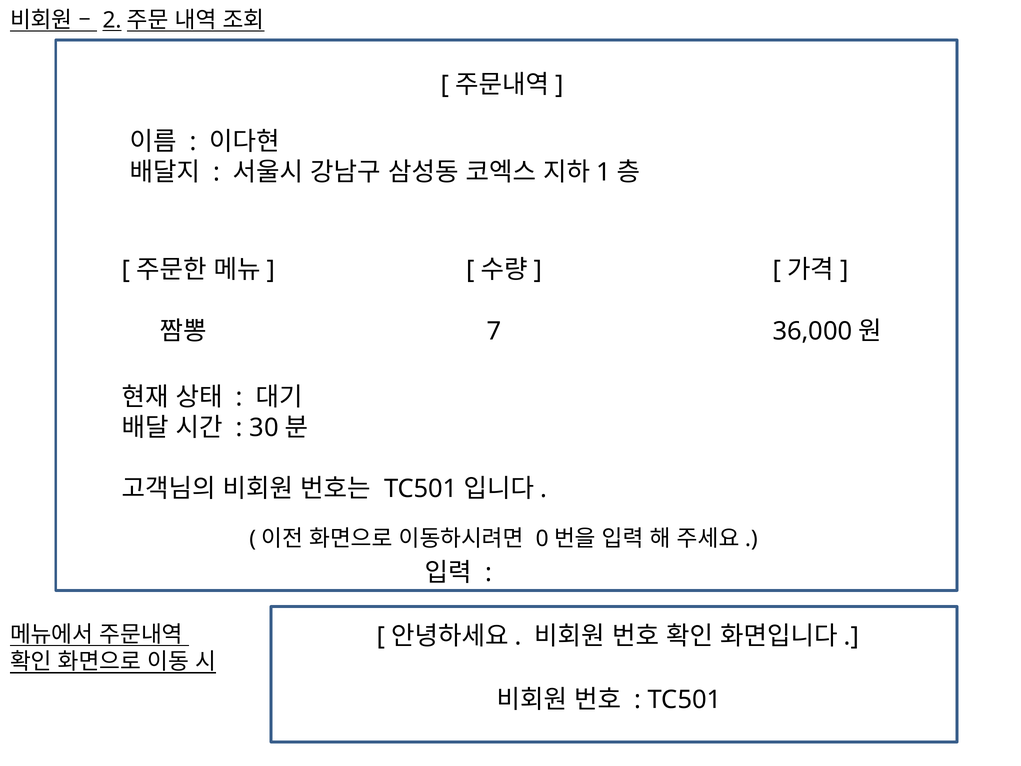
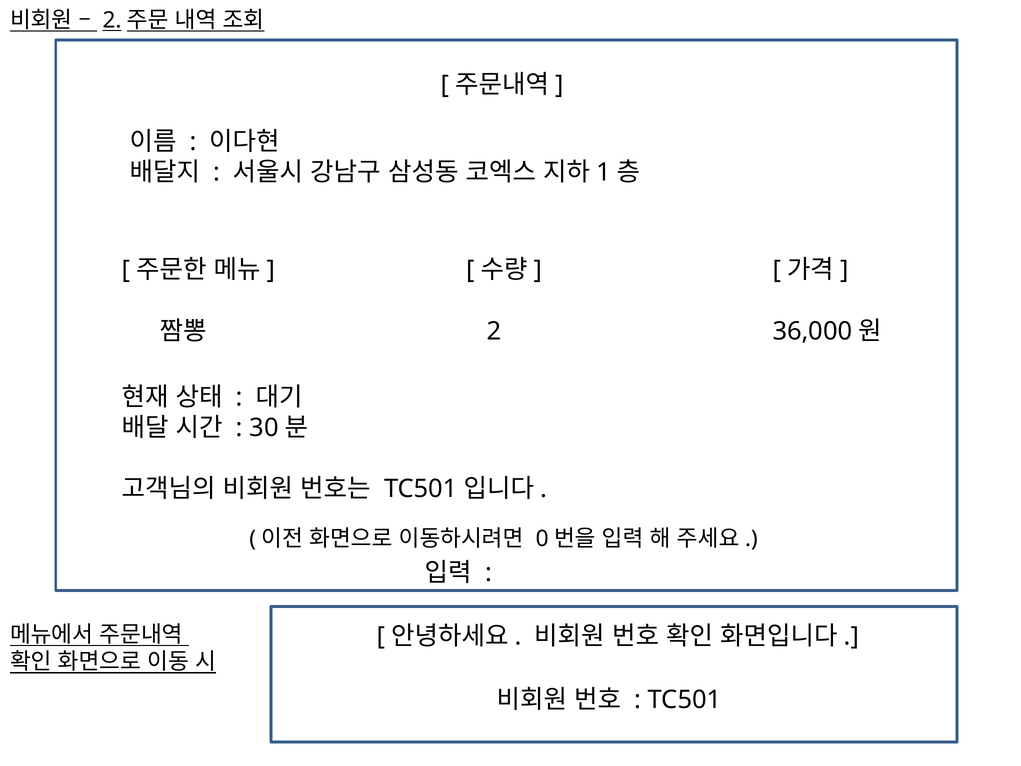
7: 7 -> 2 (494, 331)
